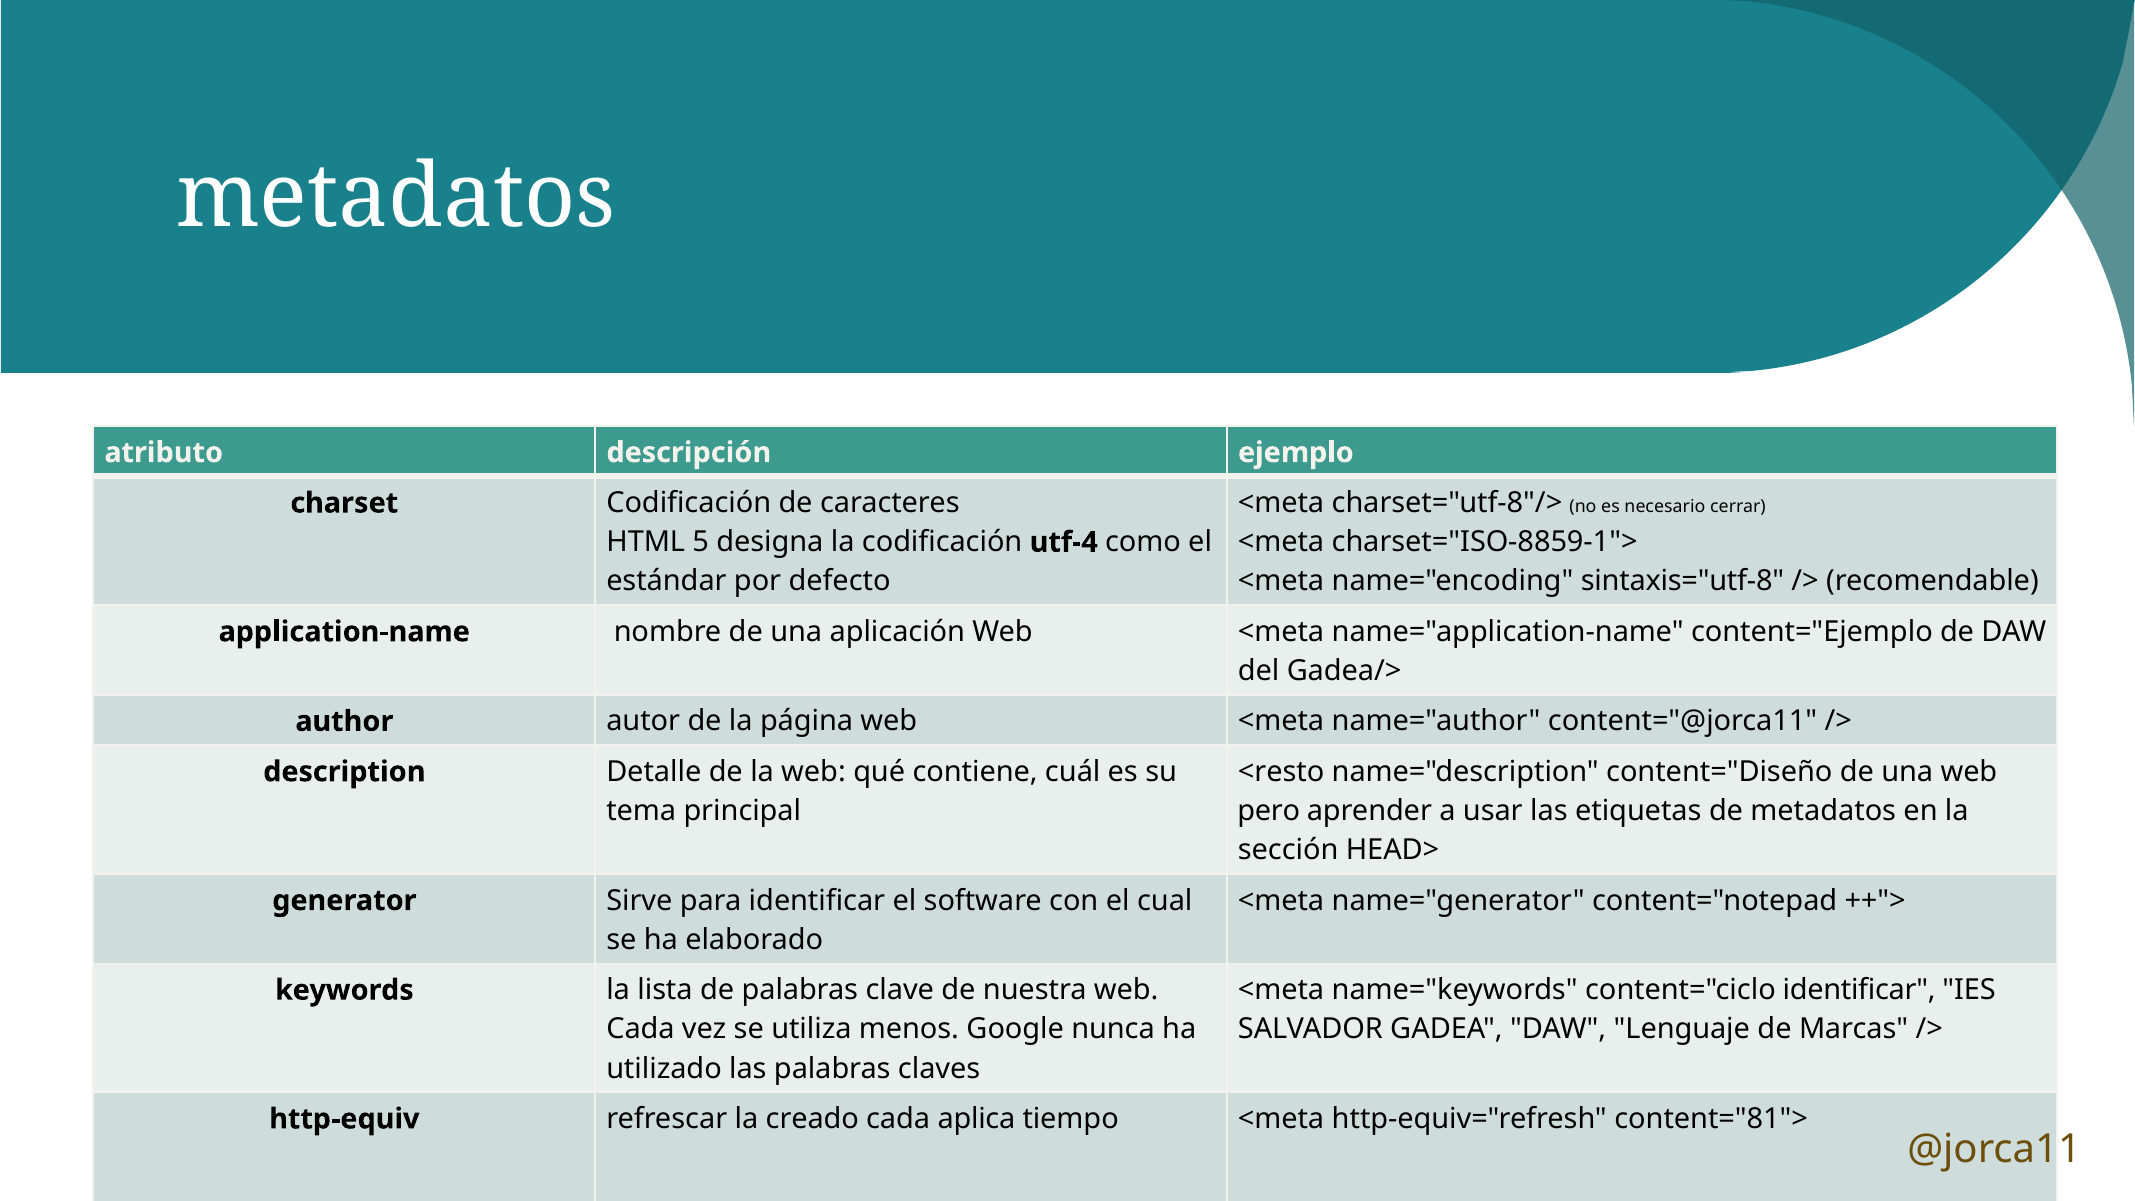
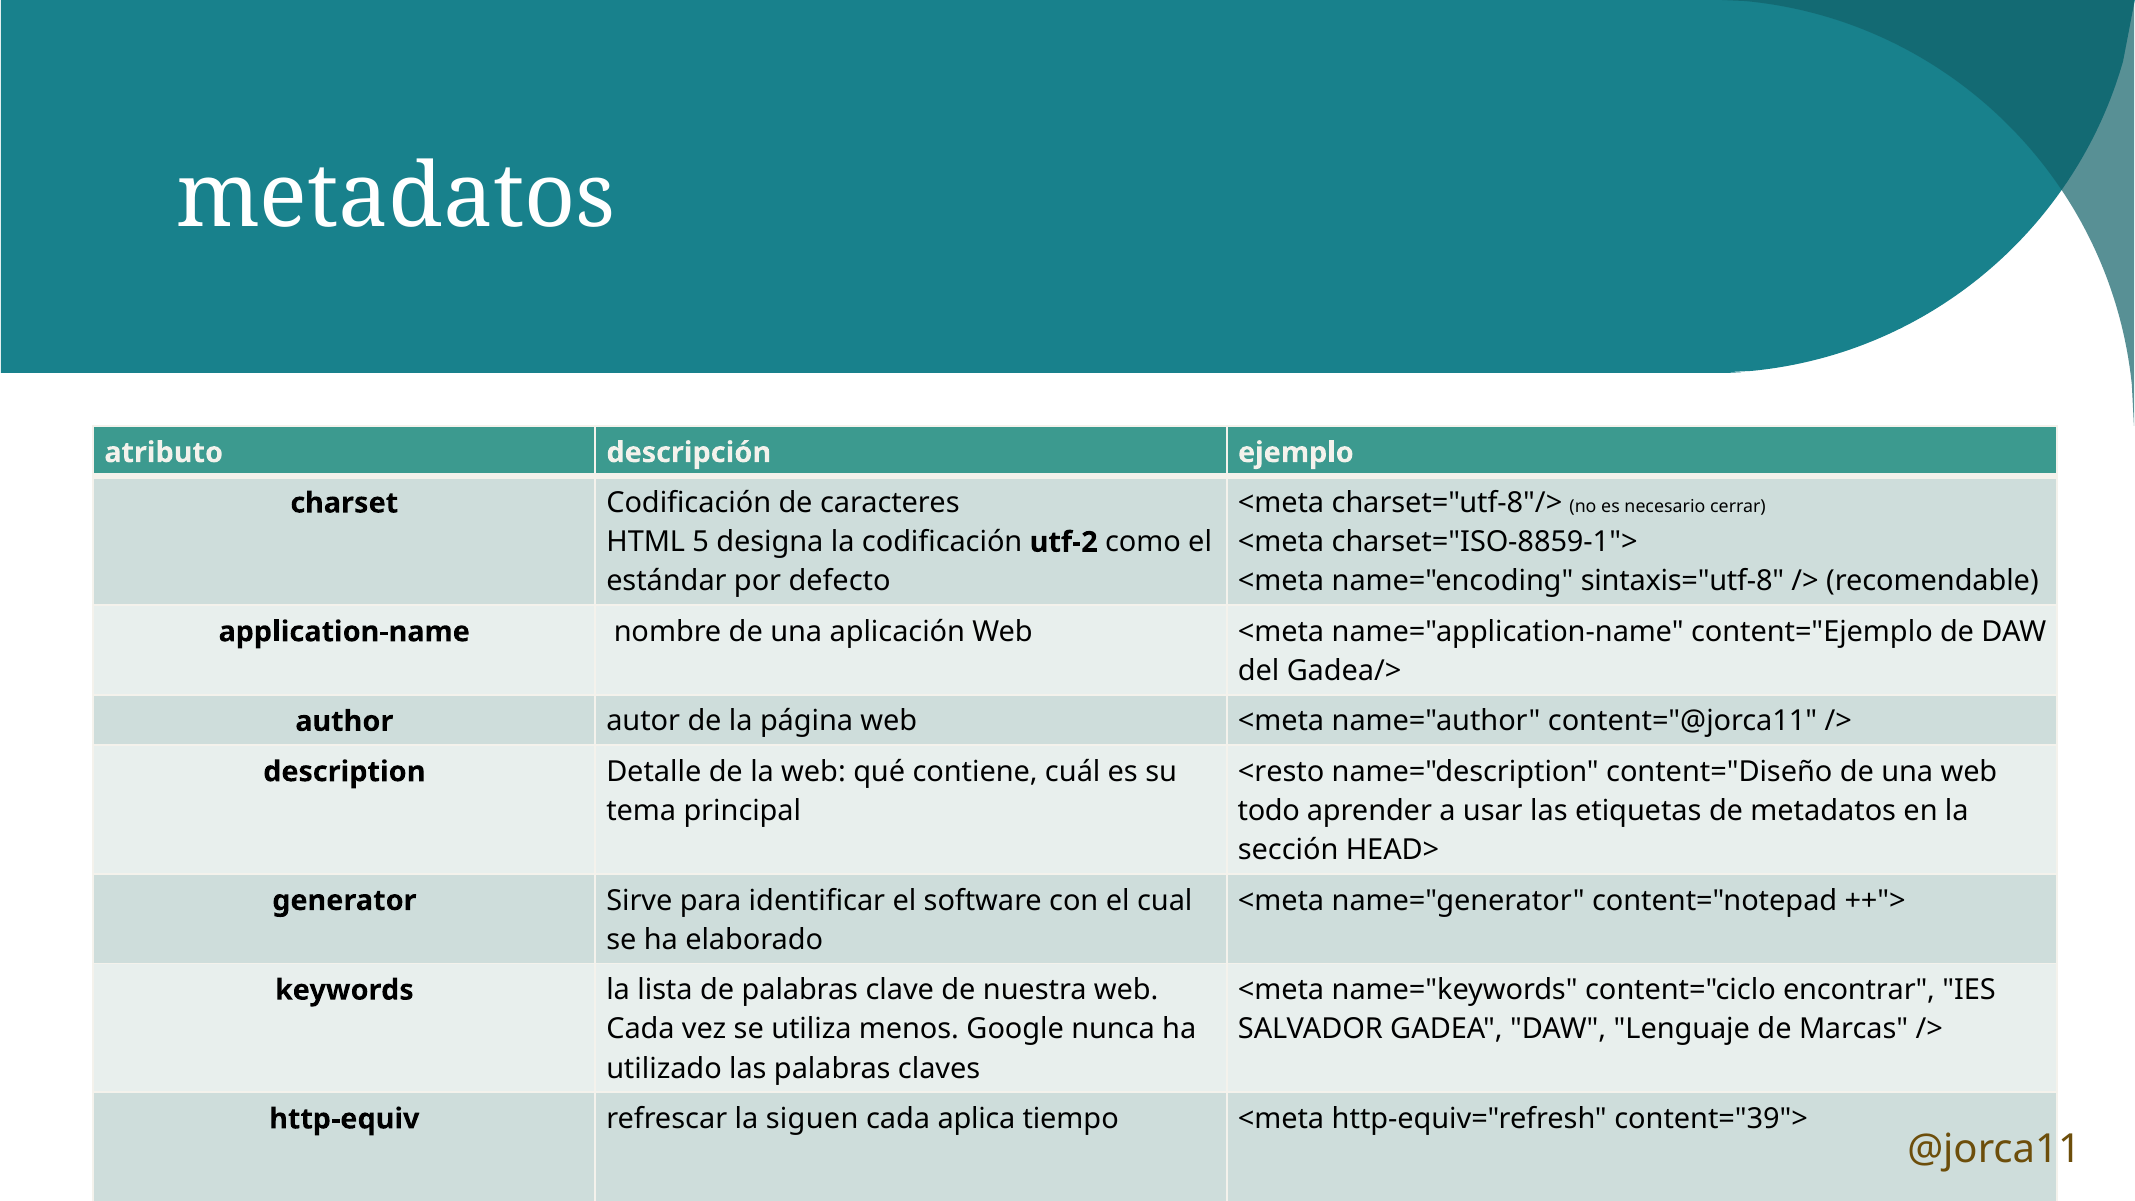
utf-4: utf-4 -> utf-2 (1064, 542)
pero: pero -> todo (1269, 811)
content="ciclo identificar: identificar -> encontrar (1859, 990)
creado: creado -> siguen (812, 1119)
content="81">: content="81"> -> content="39"> (1711, 1119)
